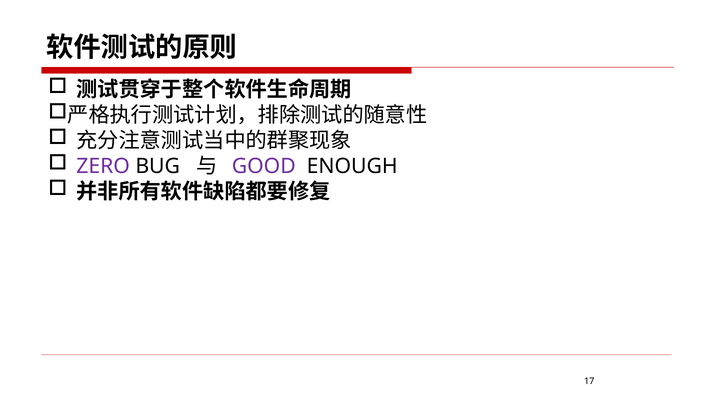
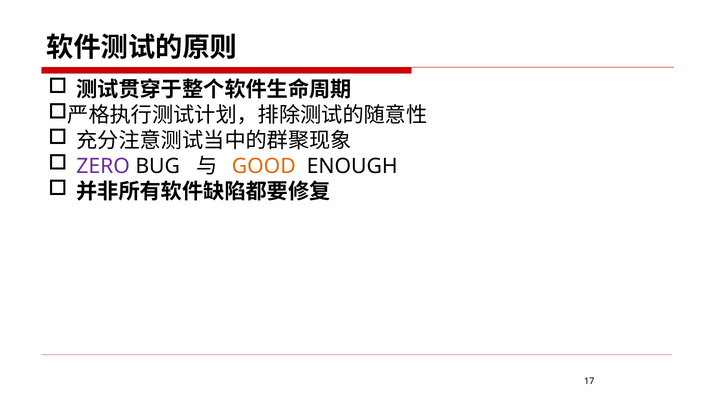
GOOD colour: purple -> orange (264, 166)
